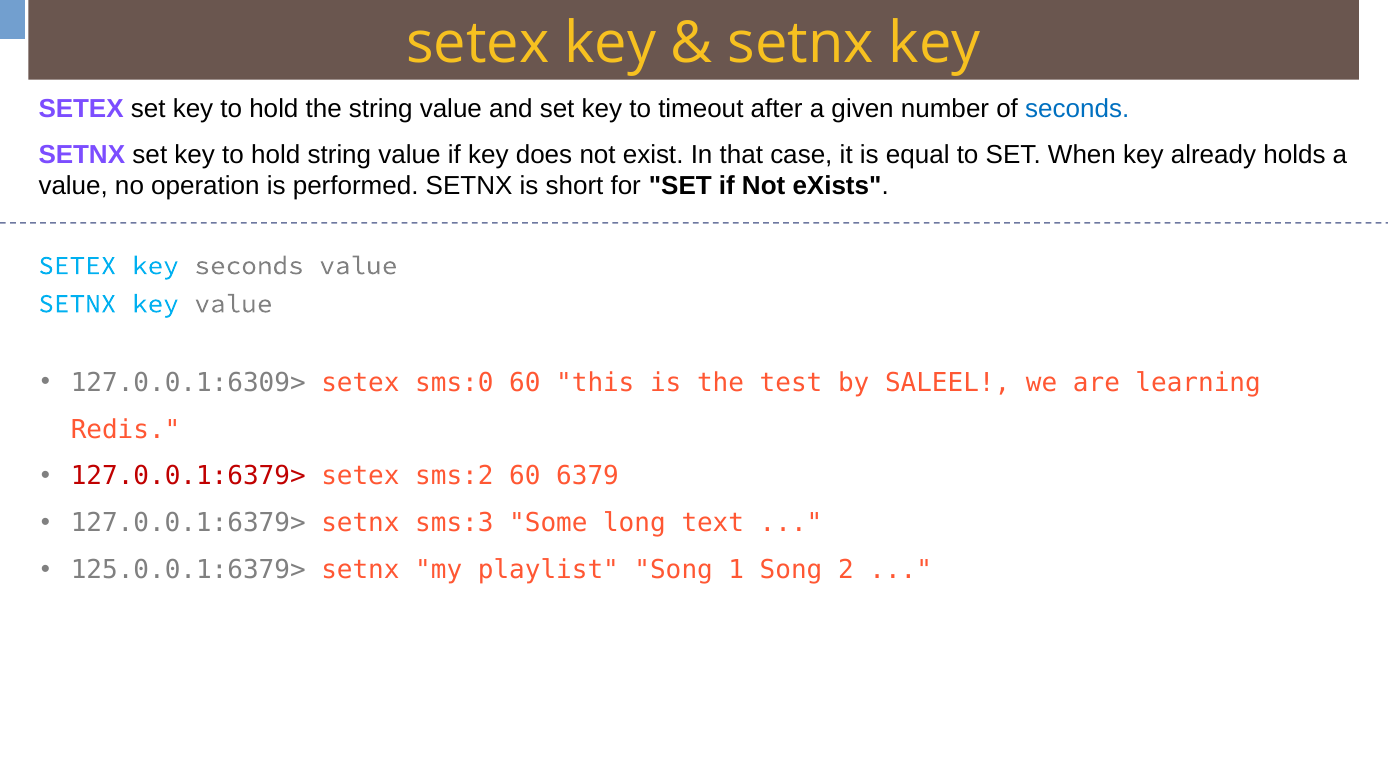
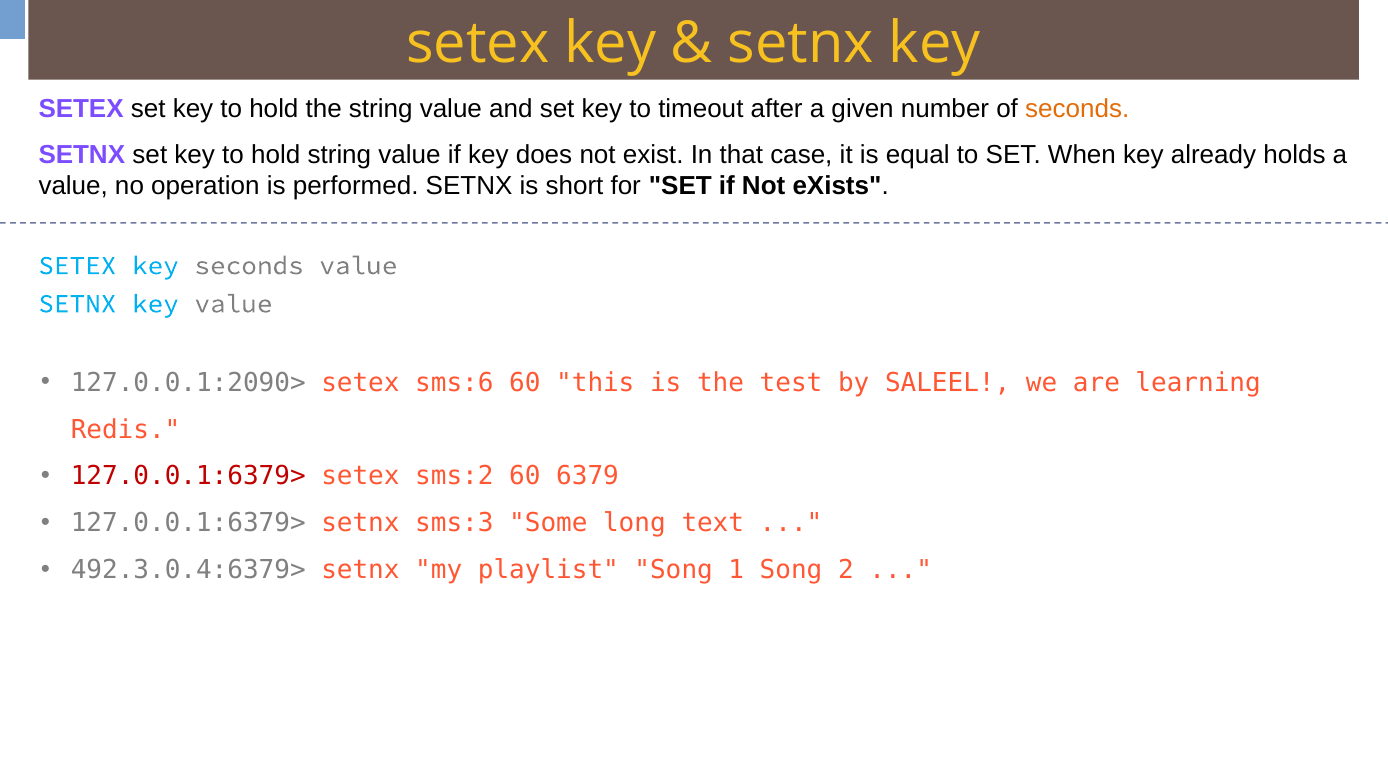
seconds colour: blue -> orange (1077, 109)
127.0.0.1:6309>: 127.0.0.1:6309> -> 127.0.0.1:2090> (188, 382)
sms:0: sms:0 -> sms:6 (454, 382)
125.0.0.1:6379>: 125.0.0.1:6379> -> 492.3.0.4:6379> (188, 570)
